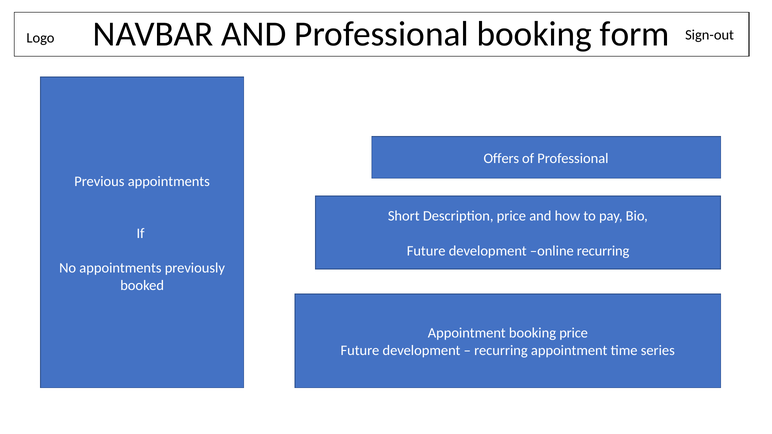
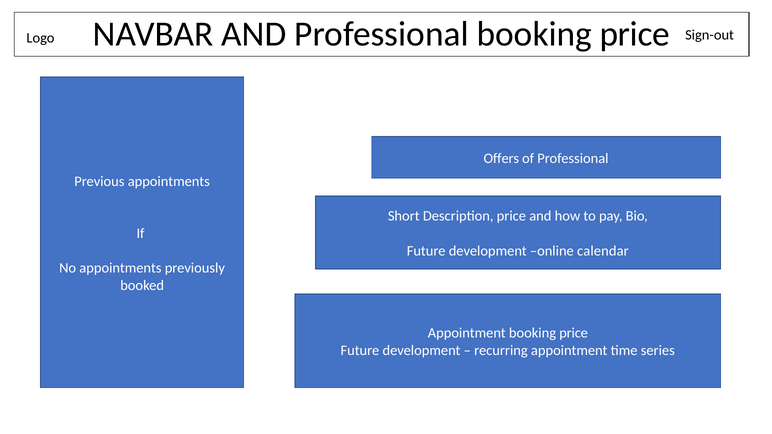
Professional booking form: form -> price (635, 34)
online recurring: recurring -> calendar (603, 251)
